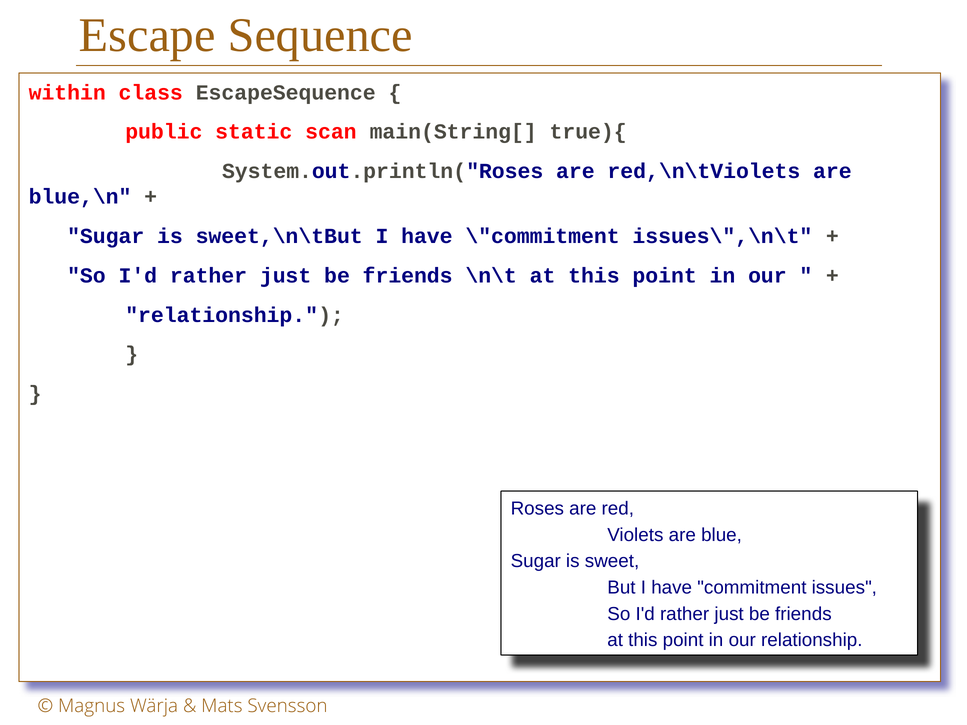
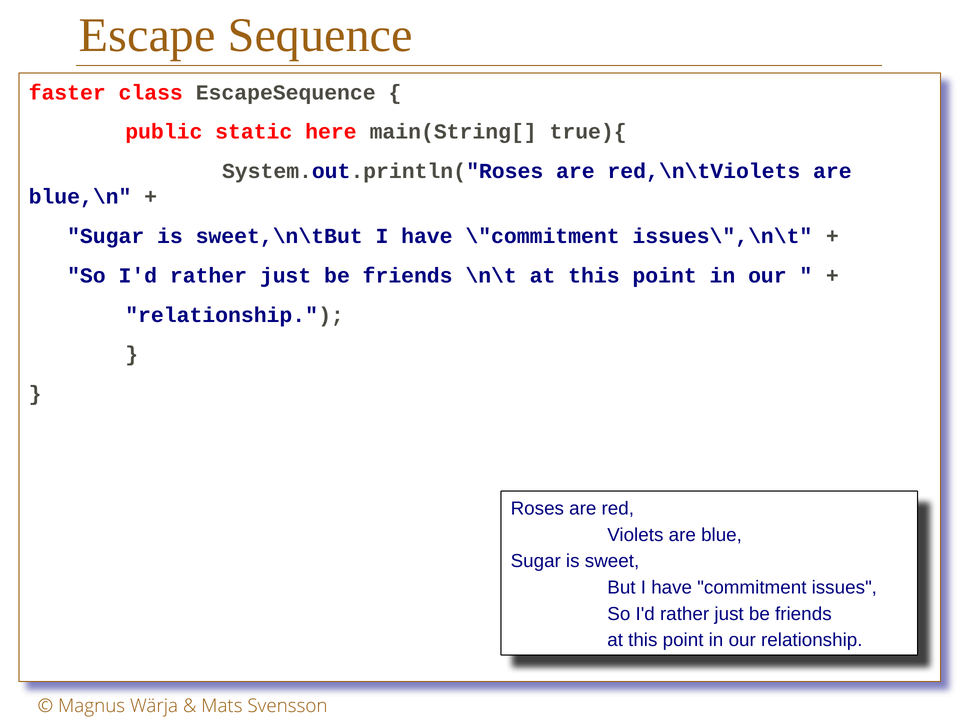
within: within -> faster (67, 92)
scan: scan -> here (331, 132)
